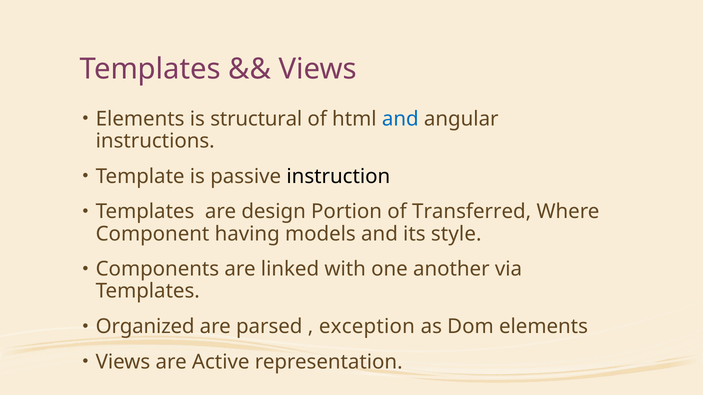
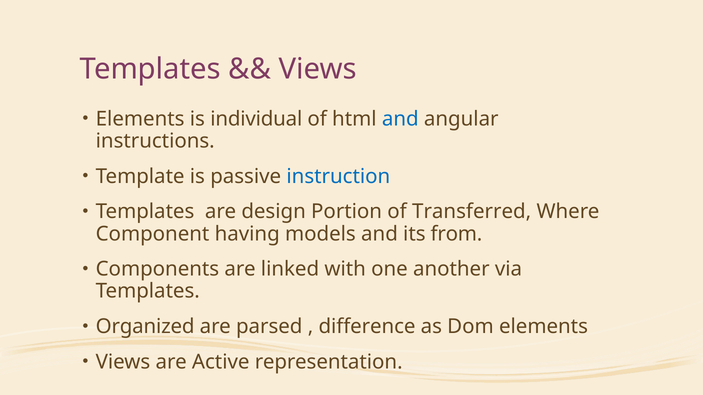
structural: structural -> individual (256, 119)
instruction colour: black -> blue (338, 177)
style: style -> from (456, 234)
exception: exception -> difference (367, 327)
